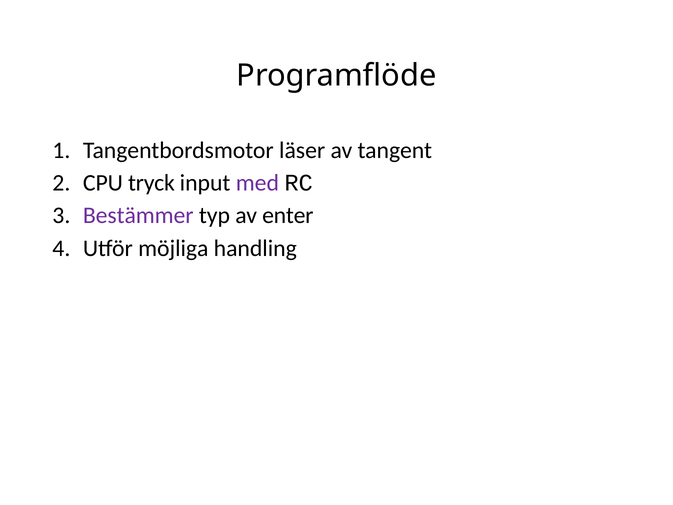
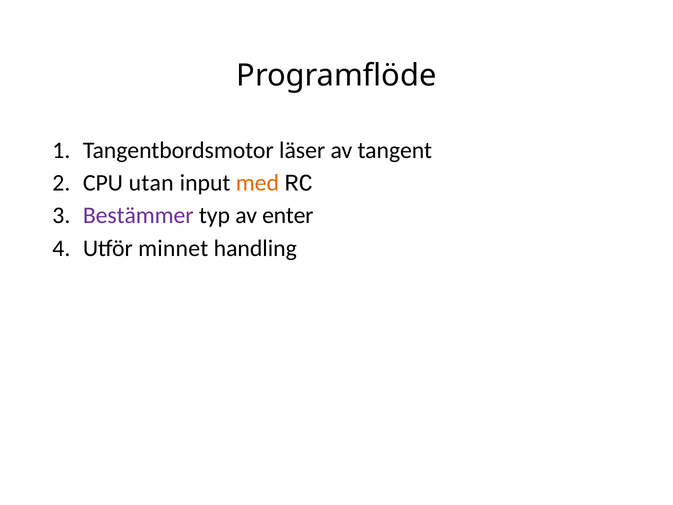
tryck: tryck -> utan (151, 183)
med colour: purple -> orange (257, 183)
möjliga: möjliga -> minnet (173, 248)
